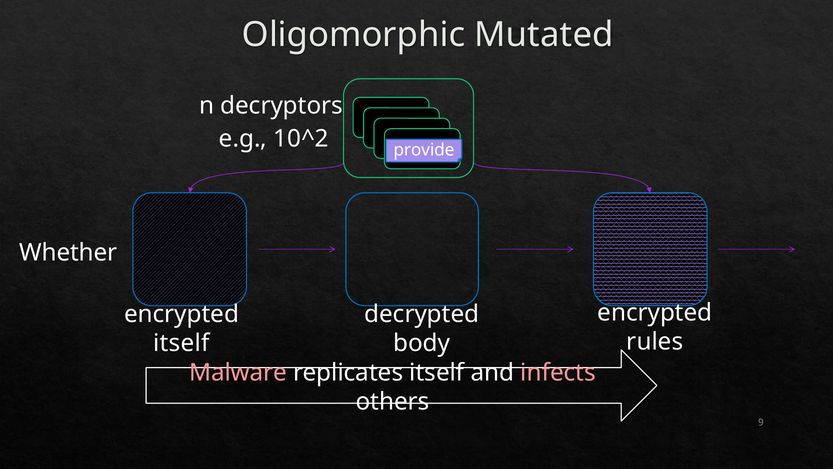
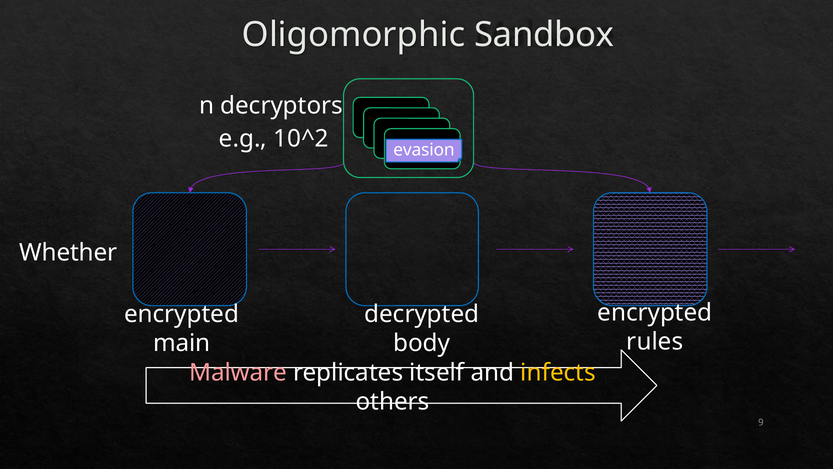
Mutated: Mutated -> Sandbox (544, 35)
provide: provide -> evasion (424, 150)
itself: itself -> main (182, 343)
infects colour: pink -> yellow (558, 372)
